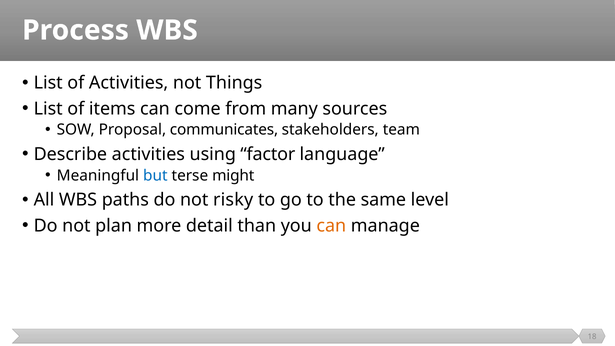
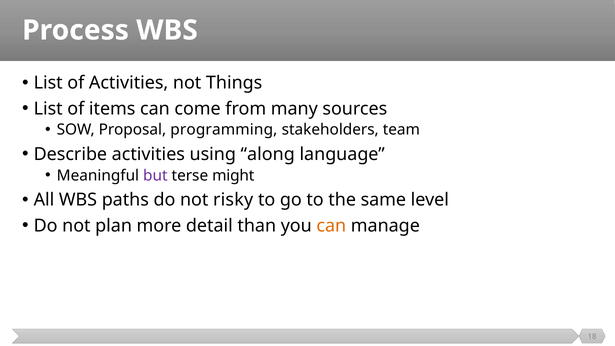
communicates: communicates -> programming (224, 130)
factor: factor -> along (268, 154)
but colour: blue -> purple (155, 175)
